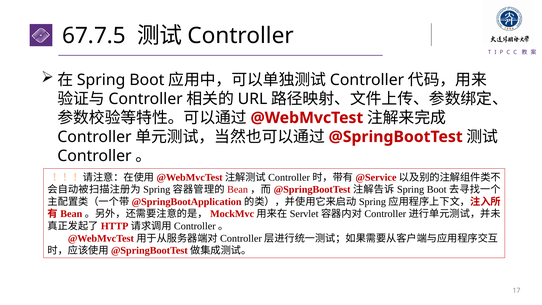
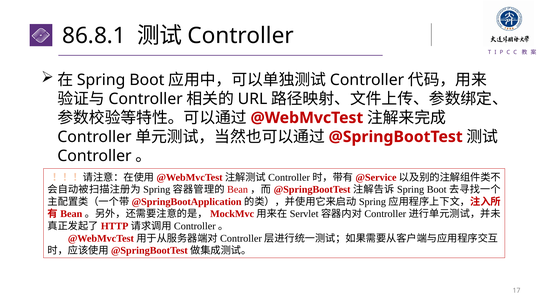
67.7.5: 67.7.5 -> 86.8.1 (94, 36)
